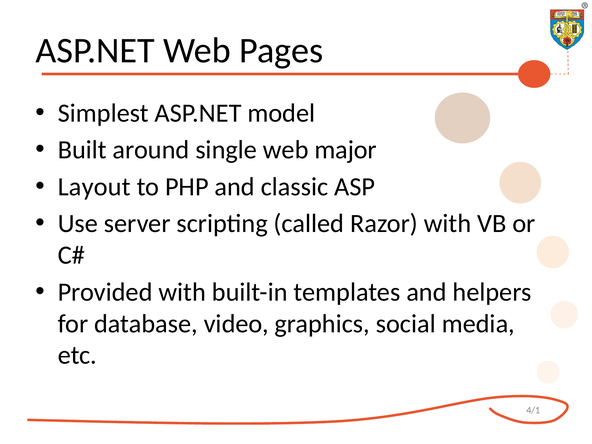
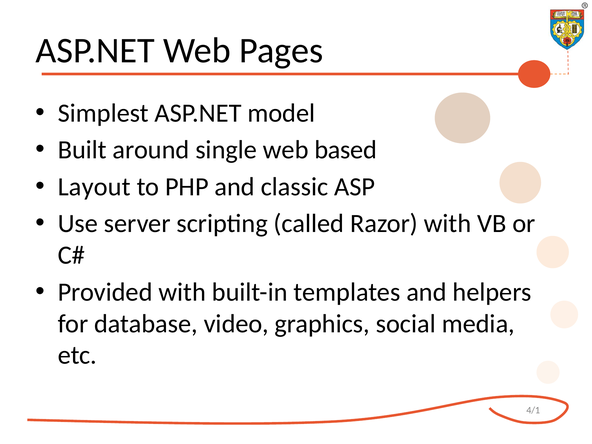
major: major -> based (346, 150)
